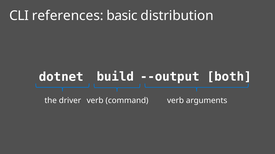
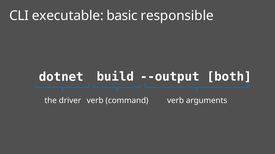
references: references -> executable (68, 16)
distribution: distribution -> responsible (177, 16)
